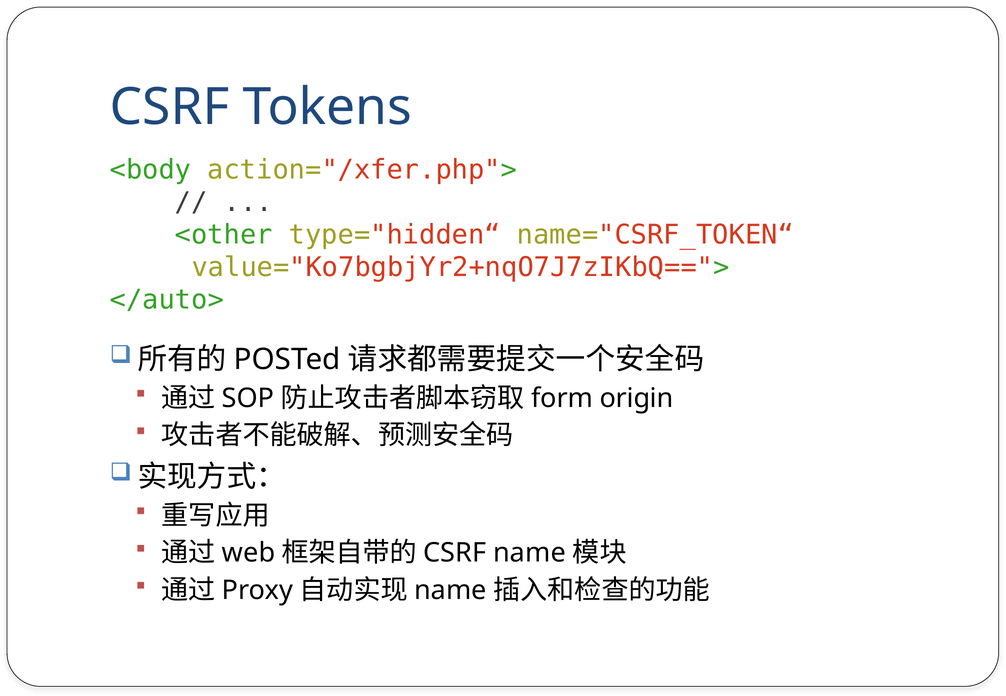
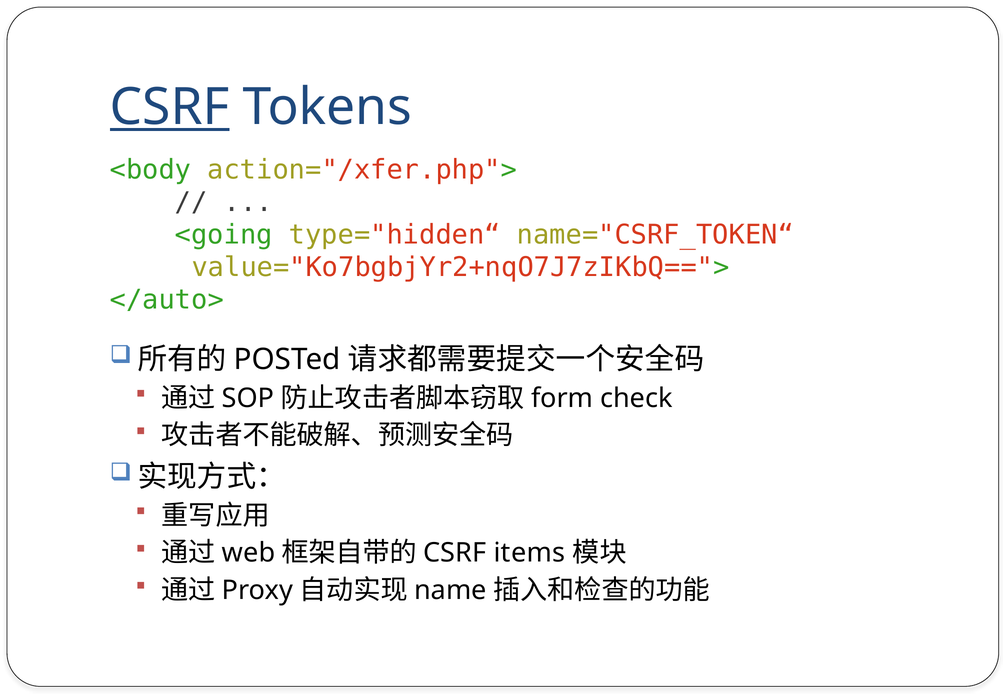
CSRF underline: none -> present (170, 107)
<other: <other -> <going (224, 235)
origin: origin -> check (636, 398)
CSRF name: name -> items (529, 553)
